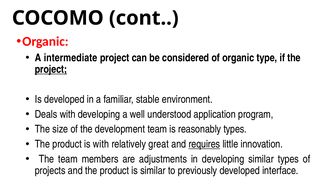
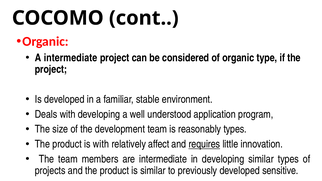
project underline: present -> none (51, 69)
great: great -> affect (159, 144)
are adjustments: adjustments -> intermediate (163, 159)
interface: interface -> sensitive (280, 171)
